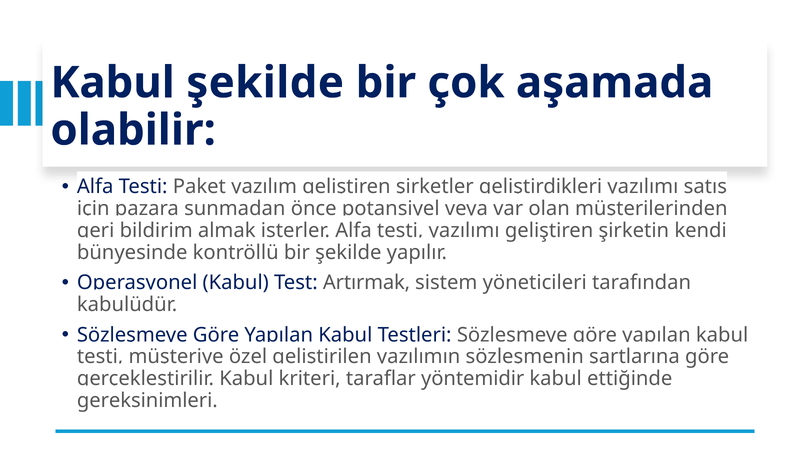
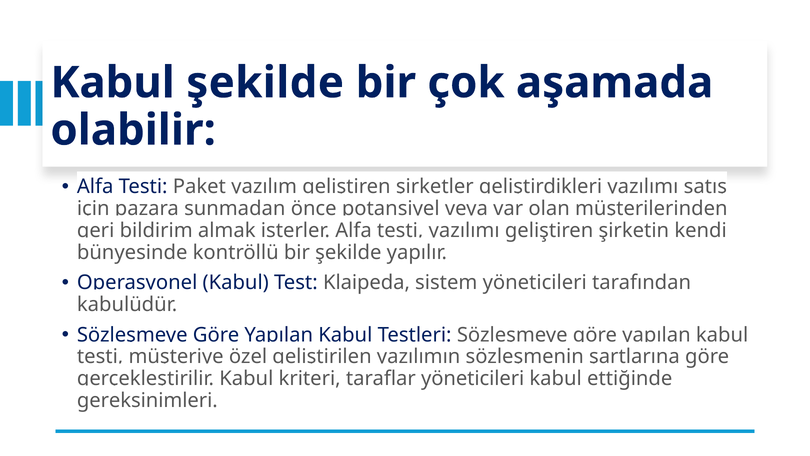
Artırmak: Artırmak -> Klaipeda (367, 282)
taraflar yöntemidir: yöntemidir -> yöneticileri (473, 378)
